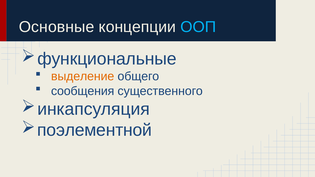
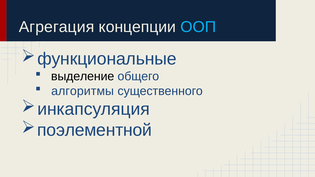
Основные: Основные -> Агрегация (57, 27)
выделение colour: orange -> black (83, 76)
сообщения: сообщения -> алгоритмы (83, 91)
